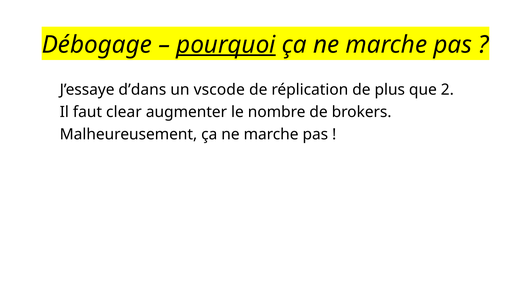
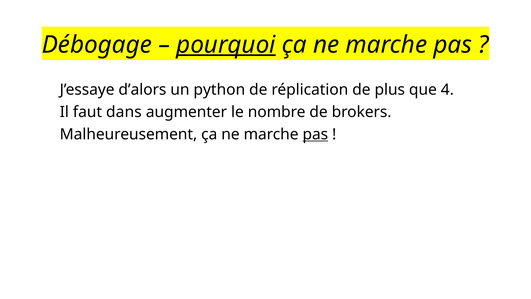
d’dans: d’dans -> d’alors (142, 90)
vscode: vscode -> python (219, 90)
2: 2 -> 4 (447, 90)
clear: clear -> dans (124, 112)
pas underline: none -> present (315, 134)
